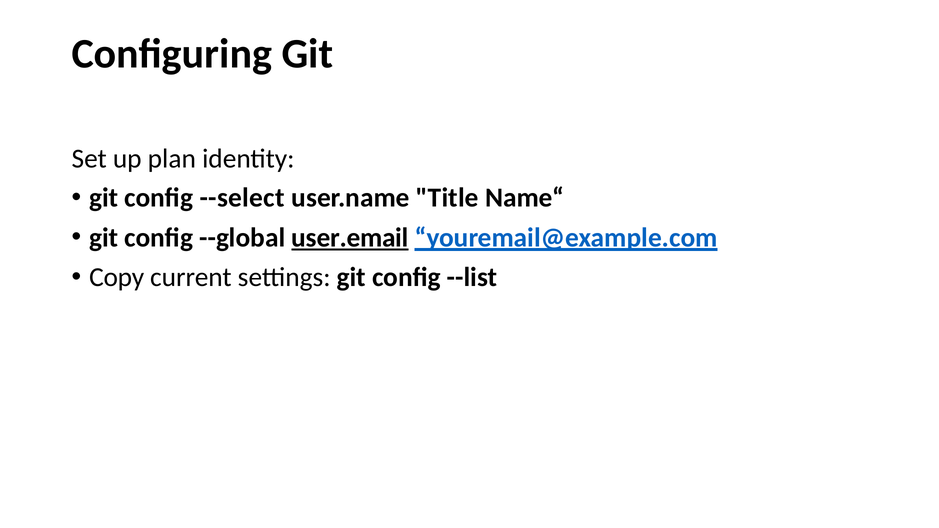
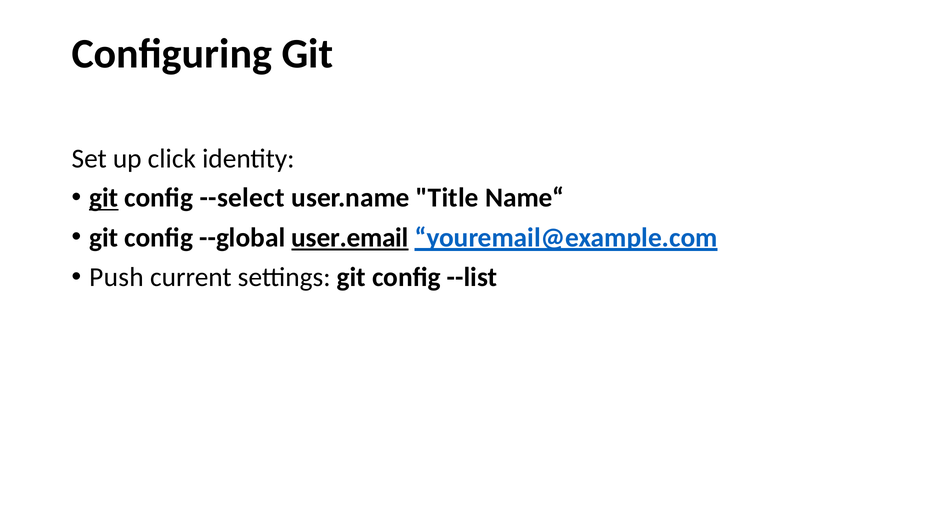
plan: plan -> click (172, 159)
git underline: none -> present (104, 198)
Copy: Copy -> Push (116, 277)
